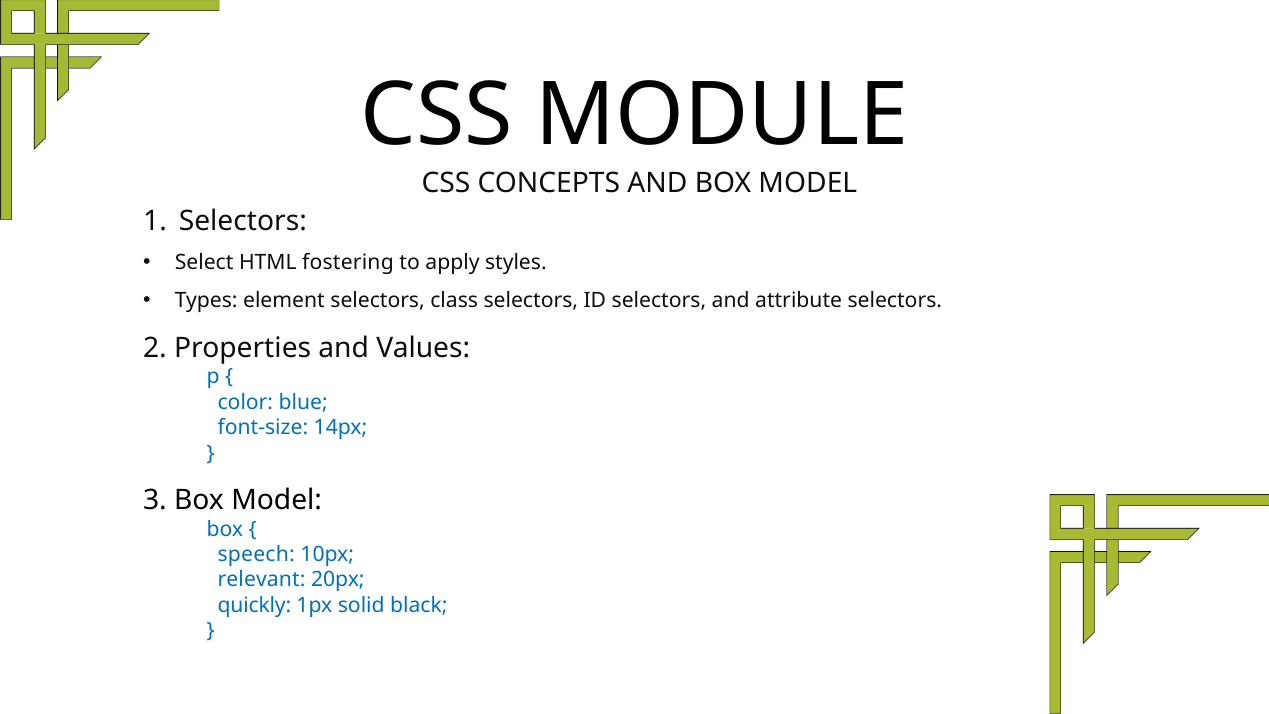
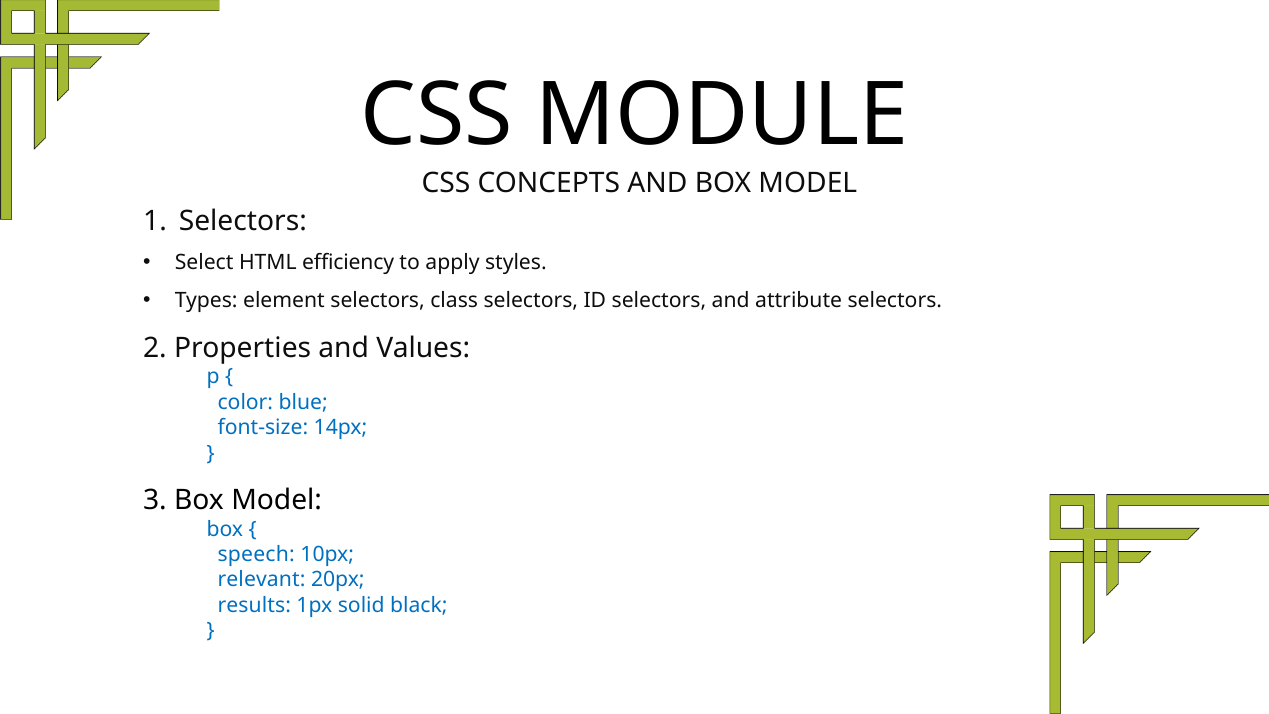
fostering: fostering -> efficiency (348, 263)
quickly: quickly -> results (254, 605)
